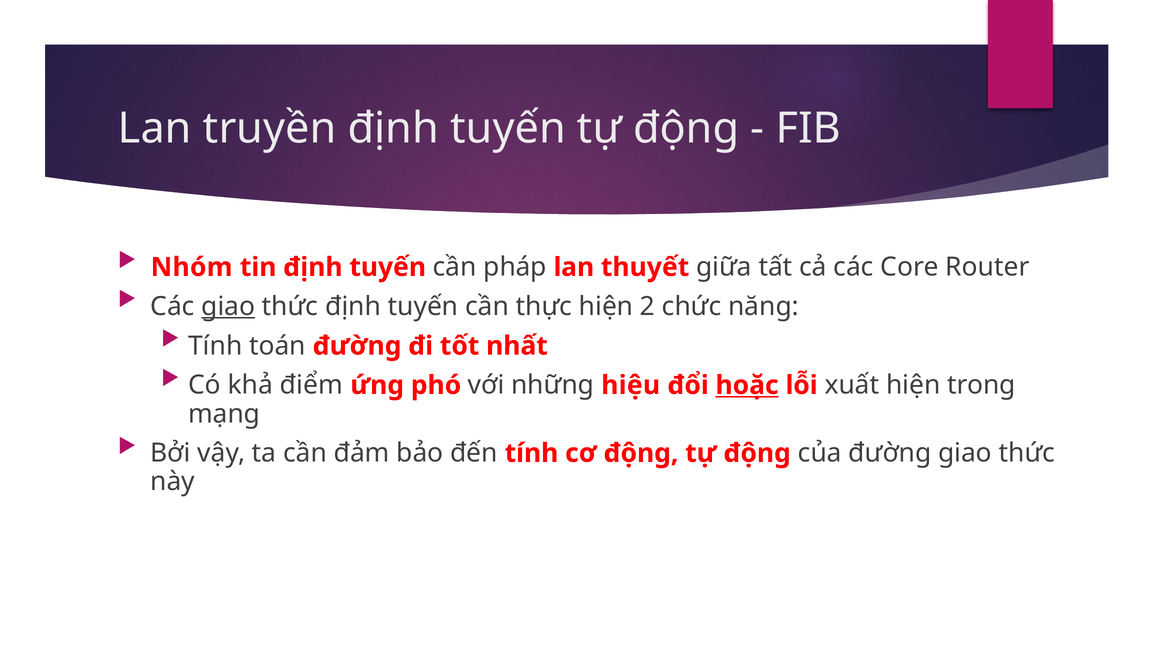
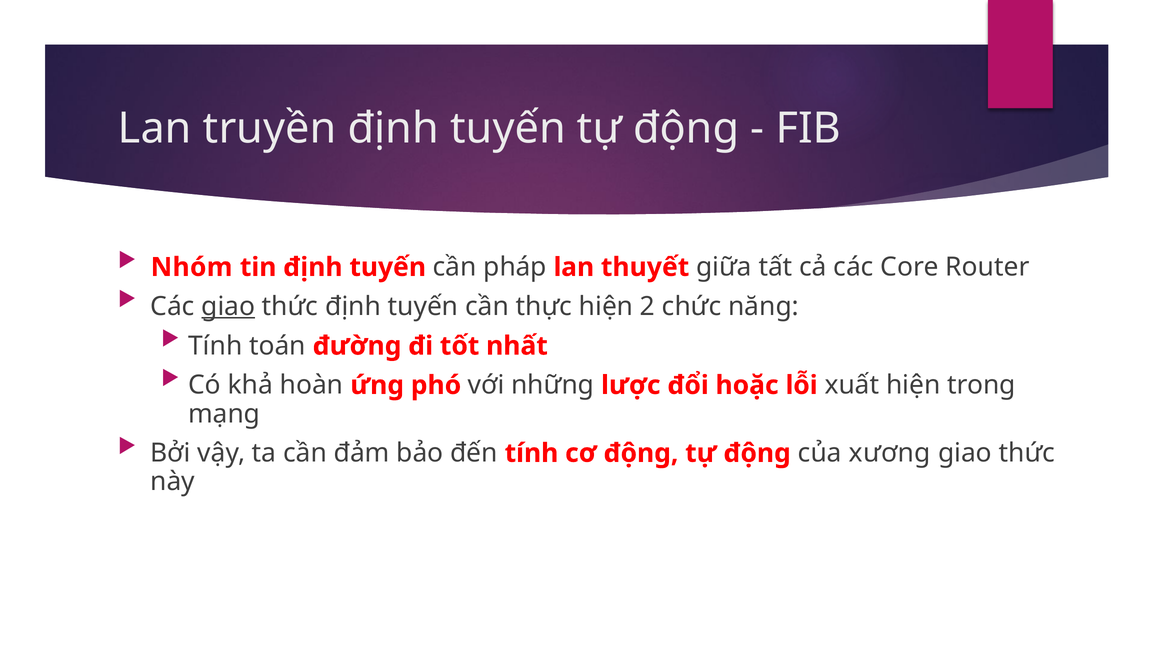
điểm: điểm -> hoàn (312, 385)
hiệu: hiệu -> lược (631, 385)
hoặc underline: present -> none (747, 385)
của đường: đường -> xương (890, 453)
